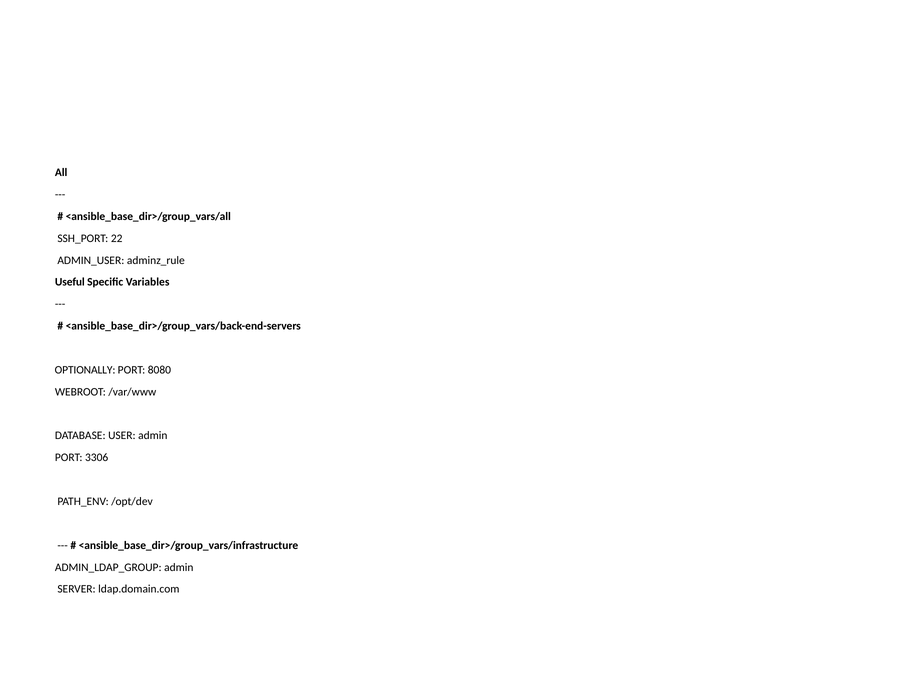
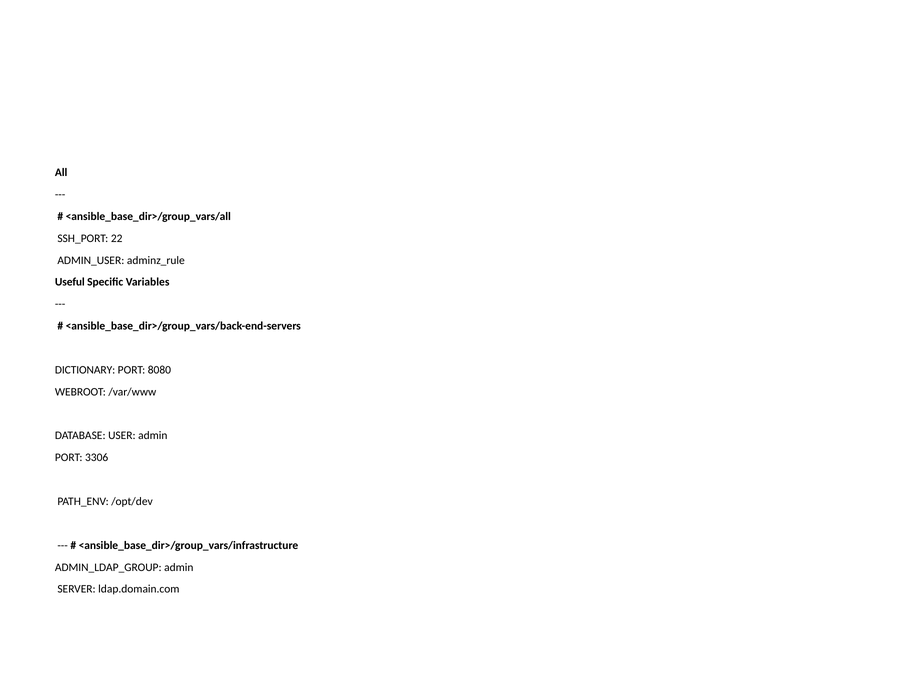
OPTIONALLY: OPTIONALLY -> DICTIONARY (85, 370)
